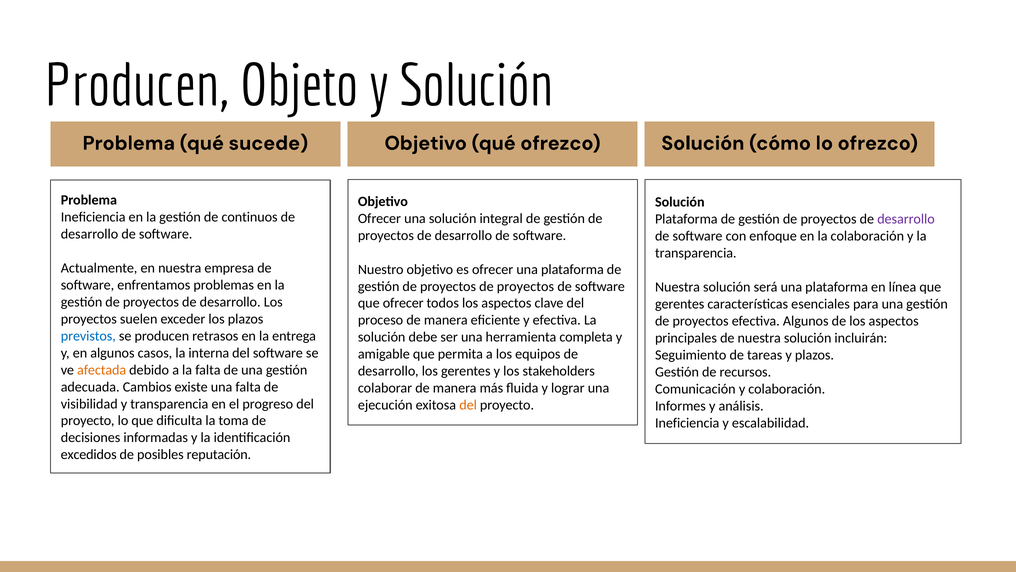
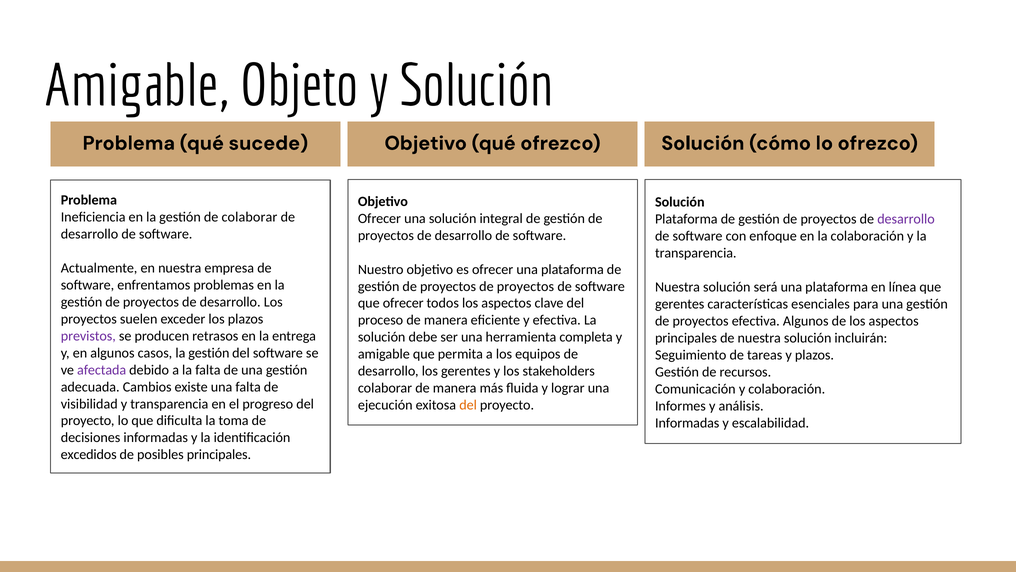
Producen: Producen -> Amigable (137, 86)
de continuos: continuos -> colaborar (249, 217)
previstos colour: blue -> purple (88, 336)
casos la interna: interna -> gestión (209, 353)
afectada colour: orange -> purple (102, 370)
Ineficiencia: Ineficiencia -> Informadas (687, 423)
posibles reputación: reputación -> principales (219, 454)
